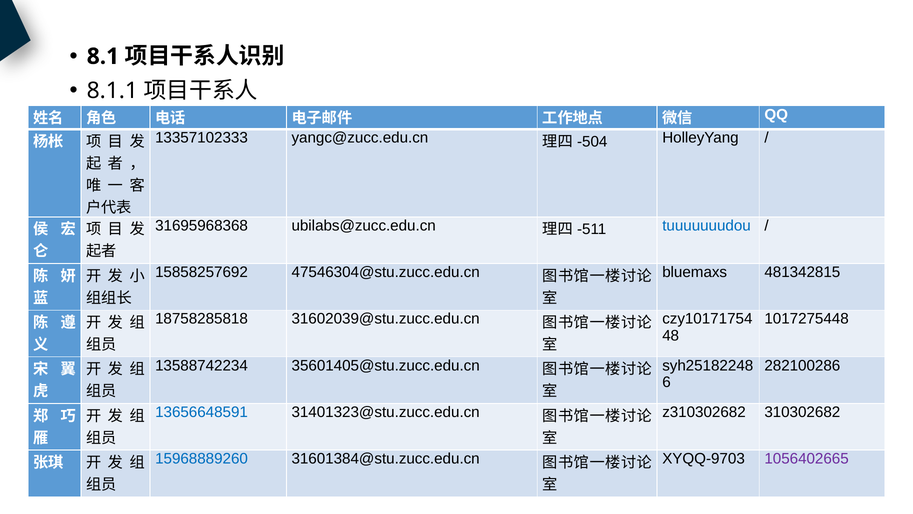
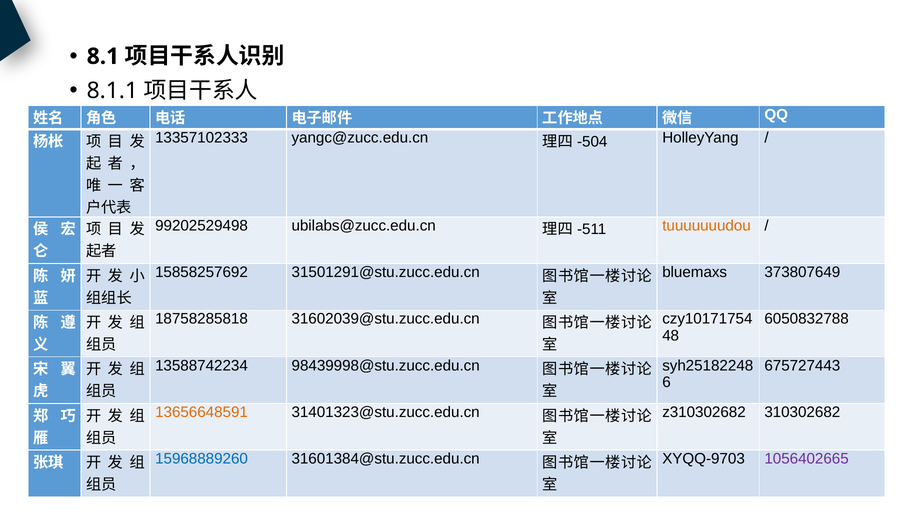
31695968368: 31695968368 -> 99202529498 (202, 225)
tuuuuuuudou colour: blue -> orange (707, 225)
47546304@stu.zucc.edu.cn: 47546304@stu.zucc.edu.cn -> 31501291@stu.zucc.edu.cn (386, 272)
481342815: 481342815 -> 373807649 (802, 272)
1017275448: 1017275448 -> 6050832788 (807, 319)
35601405@stu.zucc.edu.cn: 35601405@stu.zucc.edu.cn -> 98439998@stu.zucc.edu.cn (386, 365)
282100286: 282100286 -> 675727443 (802, 365)
13656648591 colour: blue -> orange (202, 412)
